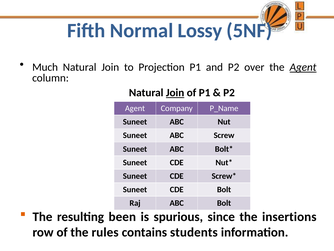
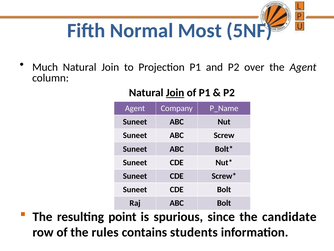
Lossy: Lossy -> Most (200, 31)
Agent underline: present -> none (303, 67)
been: been -> point (122, 216)
insertions: insertions -> candidate (289, 216)
